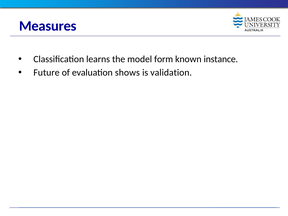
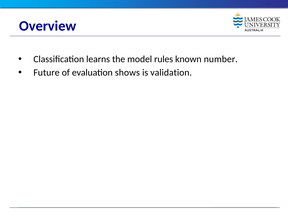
Measures: Measures -> Overview (48, 26)
form: form -> rules (164, 59)
instance: instance -> number (221, 59)
